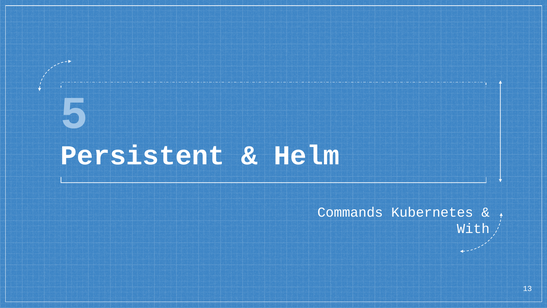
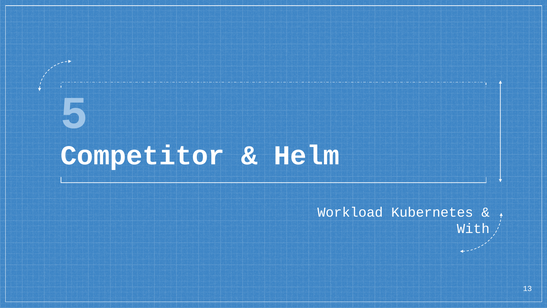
Persistent: Persistent -> Competitor (143, 155)
Commands: Commands -> Workload (350, 212)
